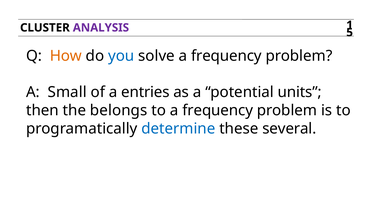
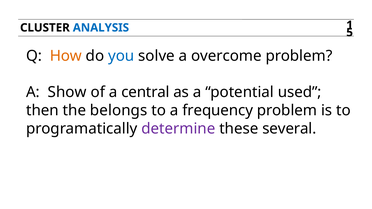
ANALYSIS colour: purple -> blue (101, 28)
solve a frequency: frequency -> overcome (226, 56)
Small: Small -> Show (67, 92)
entries: entries -> central (145, 92)
units: units -> used (300, 92)
determine colour: blue -> purple (178, 128)
